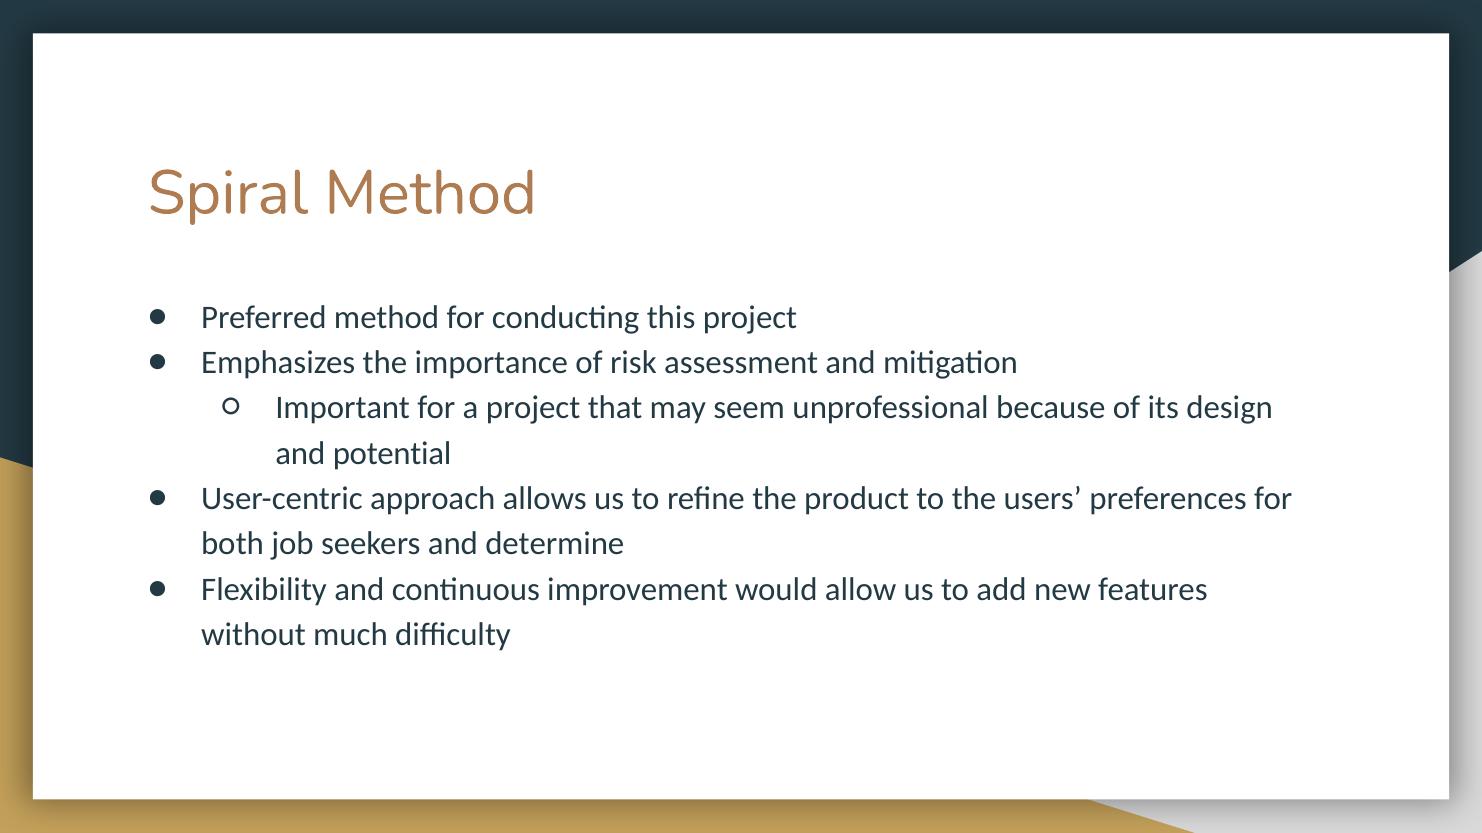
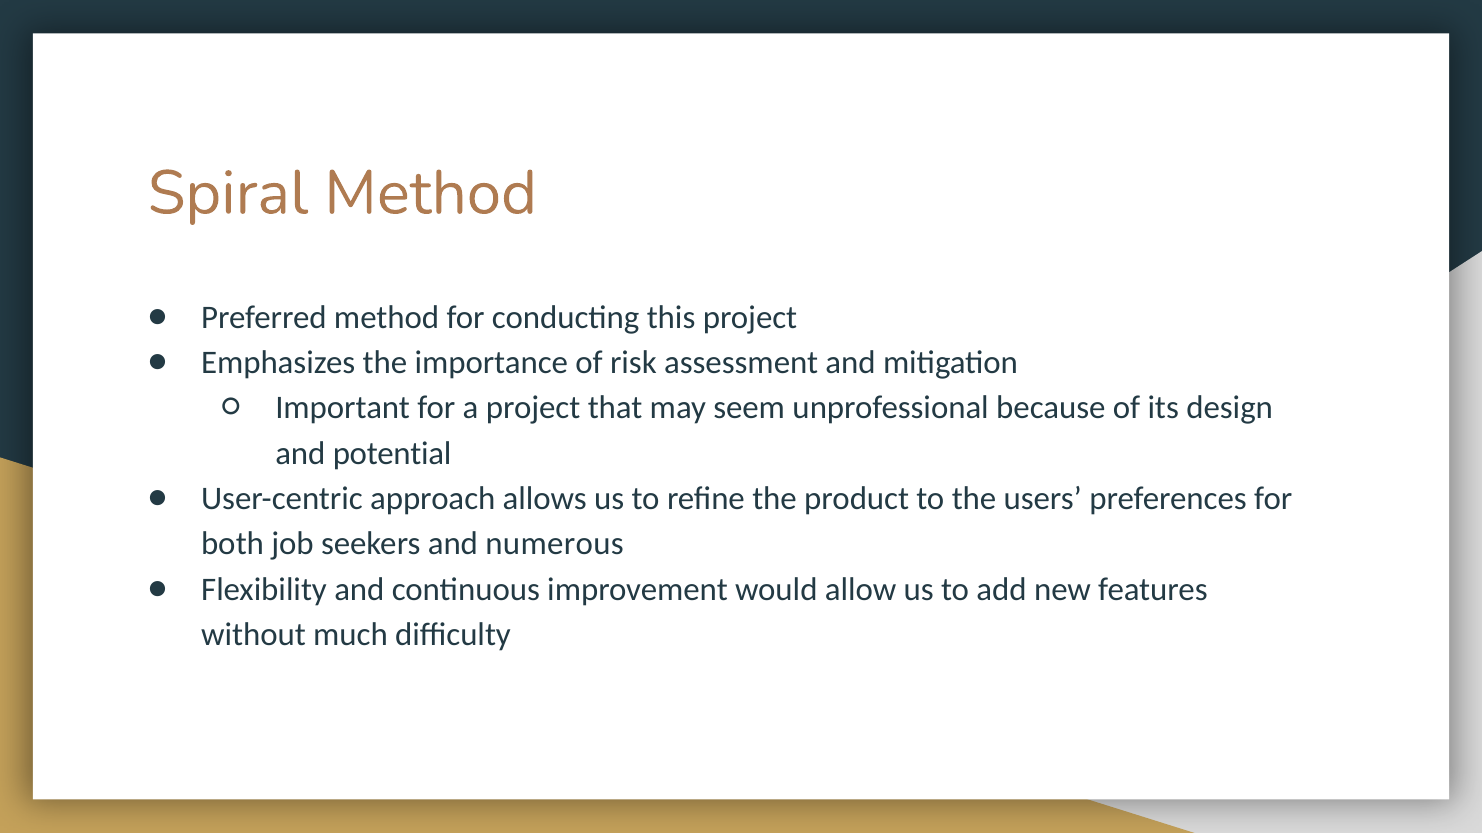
determine: determine -> numerous (555, 544)
